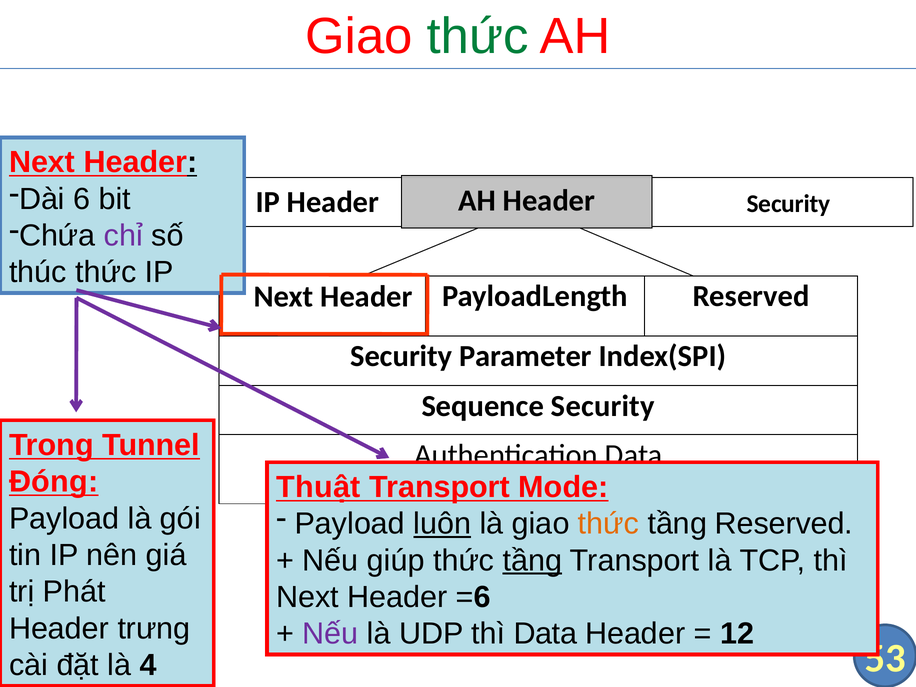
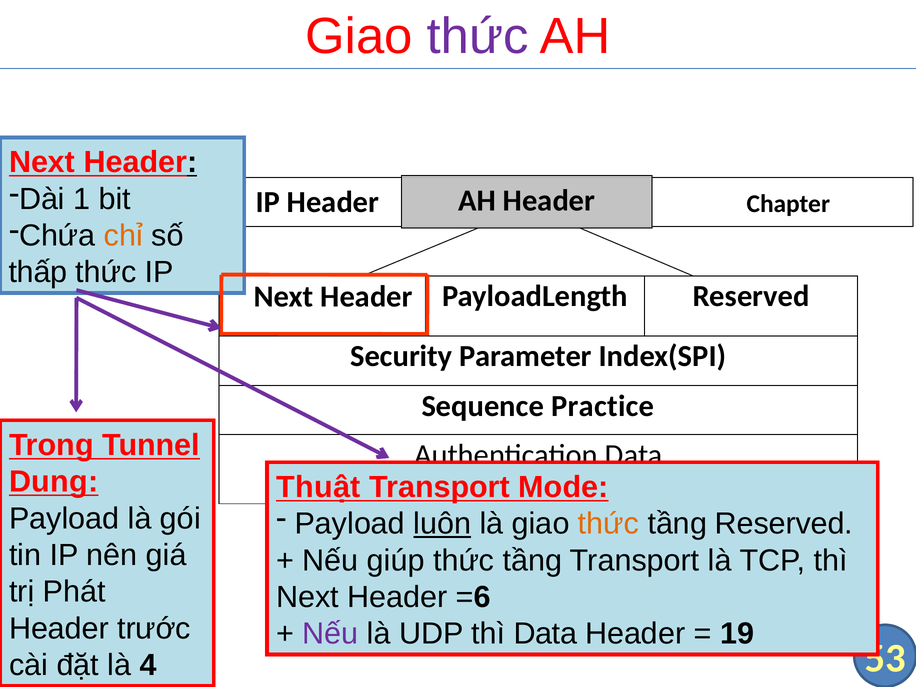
thức colour: green -> purple (478, 37)
6: 6 -> 1 (82, 199)
Header Security: Security -> Chapter (788, 204)
chỉ colour: purple -> orange (123, 236)
thúc: thúc -> thấp (38, 272)
Sequence Security: Security -> Practice (603, 406)
Đóng: Đóng -> Dung (54, 482)
tầng underline: present -> none (532, 561)
trưng: trưng -> trước (154, 628)
12: 12 -> 19 (737, 634)
